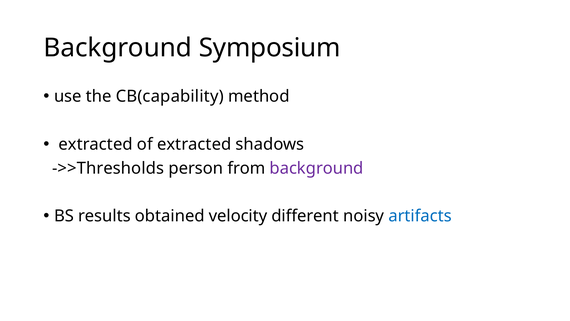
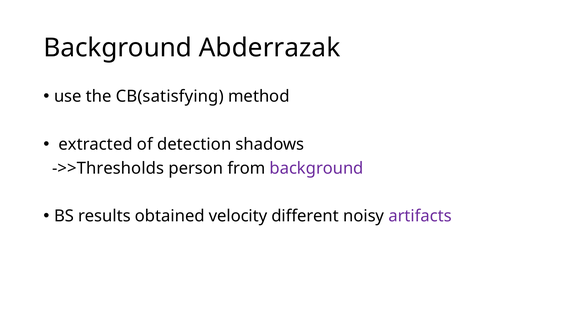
Symposium: Symposium -> Abderrazak (270, 48)
CB(capability: CB(capability -> CB(satisfying (170, 96)
of extracted: extracted -> detection (194, 144)
artifacts colour: blue -> purple (420, 216)
